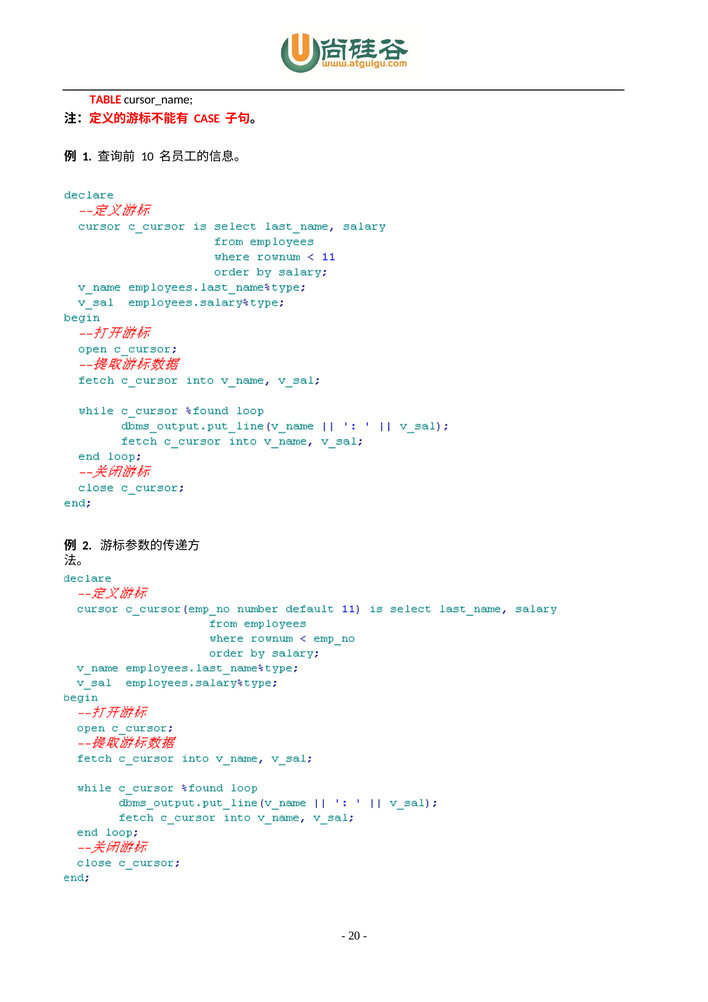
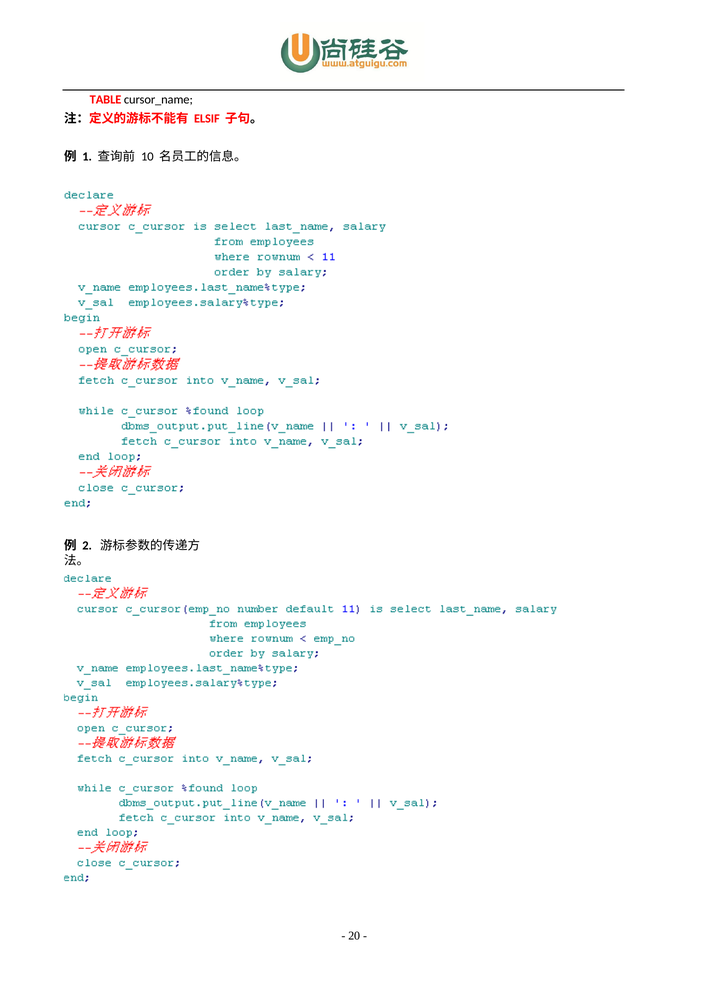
CASE: CASE -> ELSIF (207, 119)
